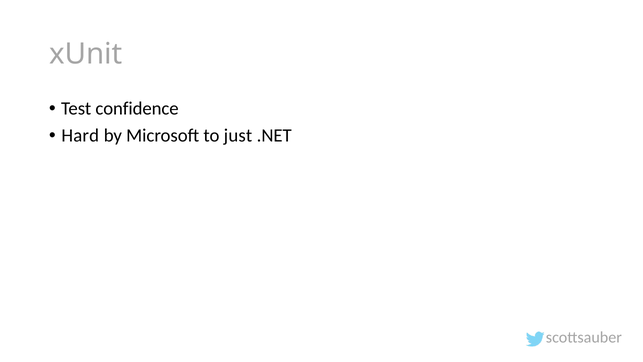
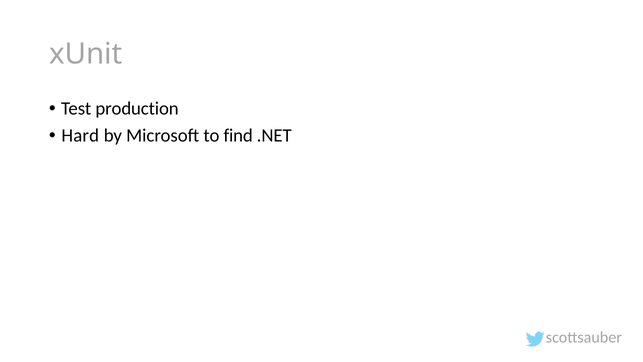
confidence: confidence -> production (137, 109)
just: just -> find (238, 136)
